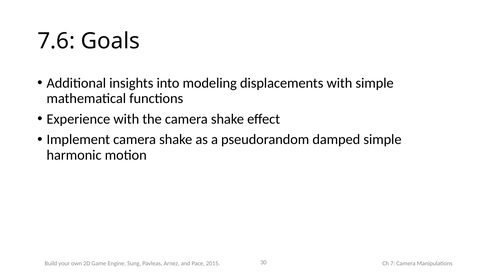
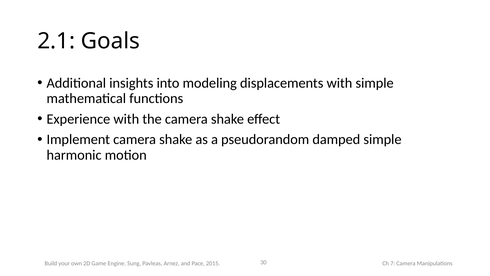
7.6: 7.6 -> 2.1 (56, 41)
